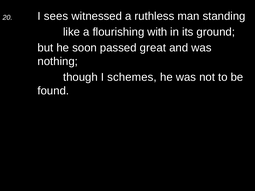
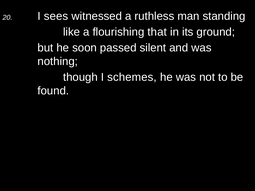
with: with -> that (157, 32)
great: great -> silent (153, 48)
